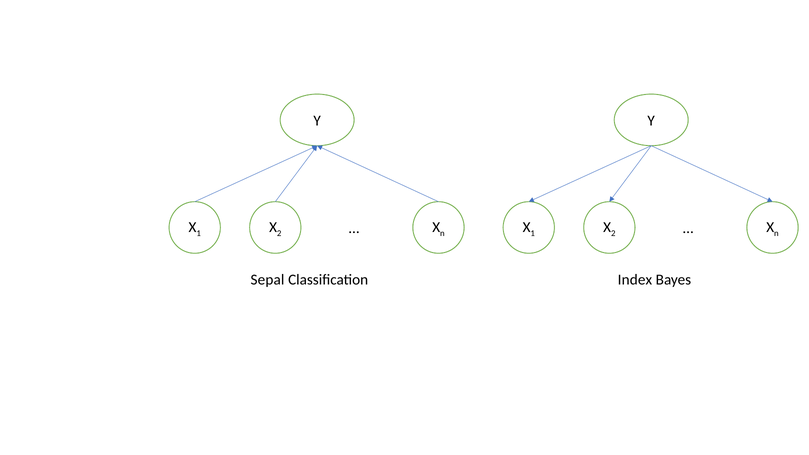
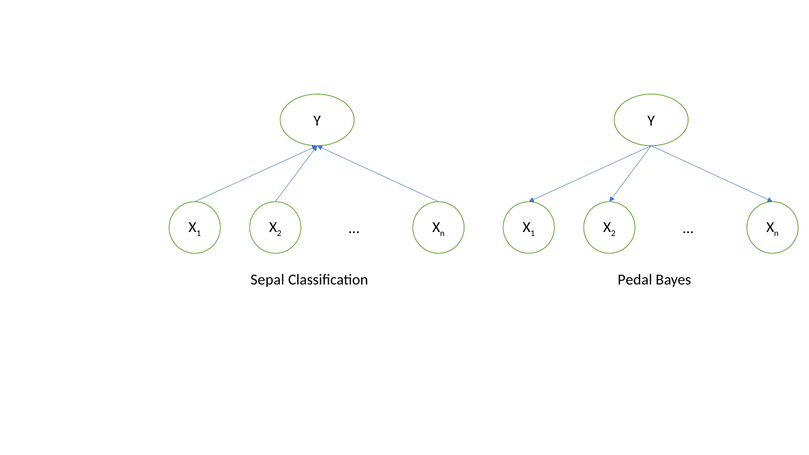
Index: Index -> Pedal (635, 280)
